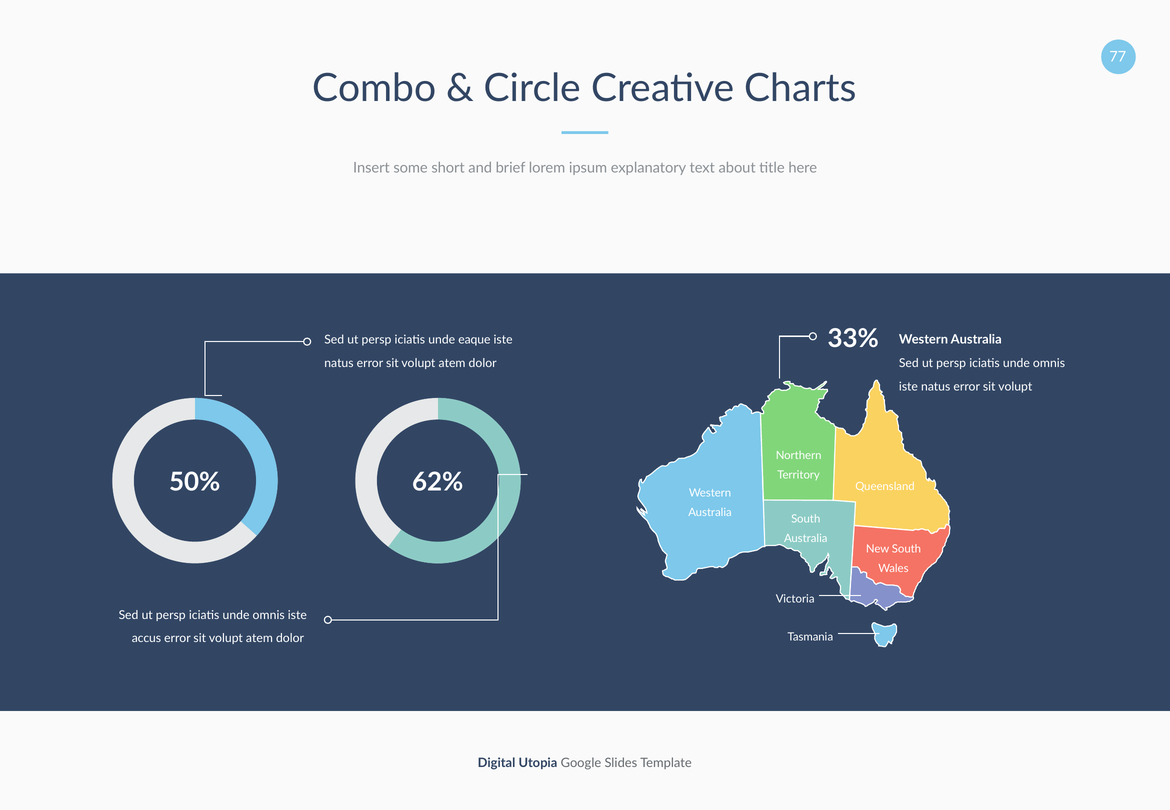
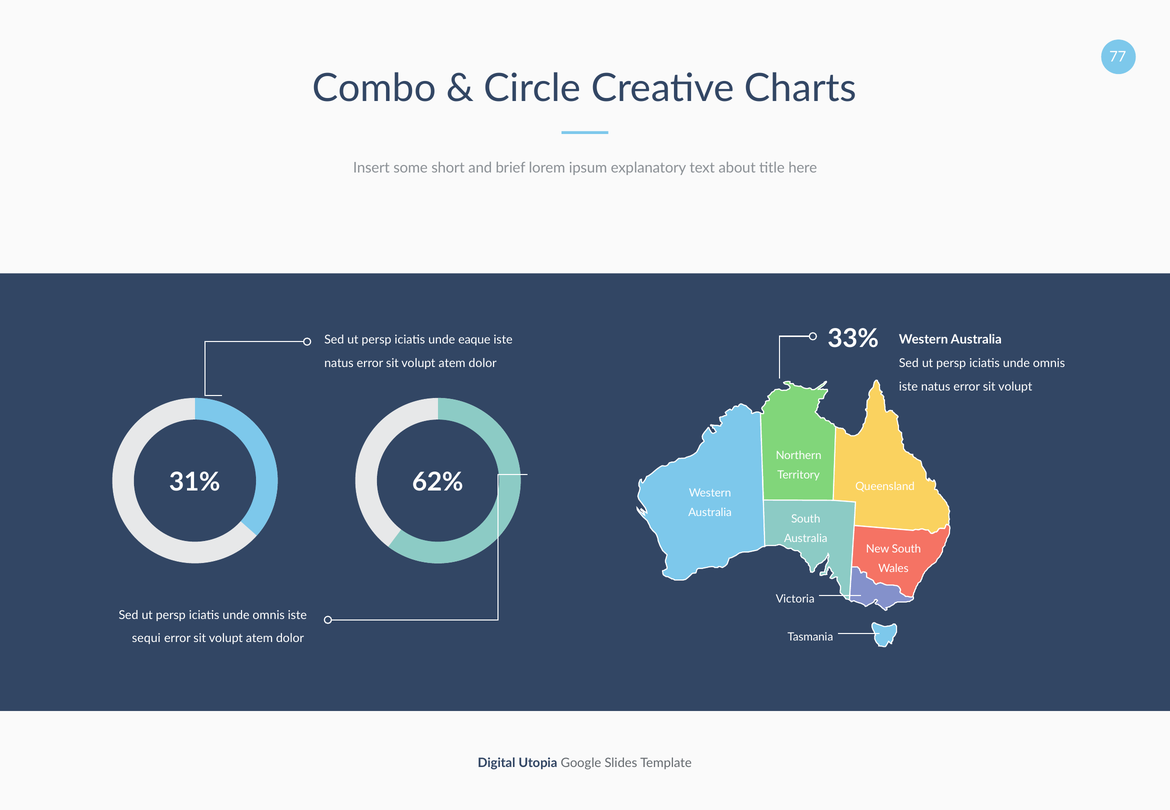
50%: 50% -> 31% (195, 482)
accus: accus -> sequi (146, 638)
